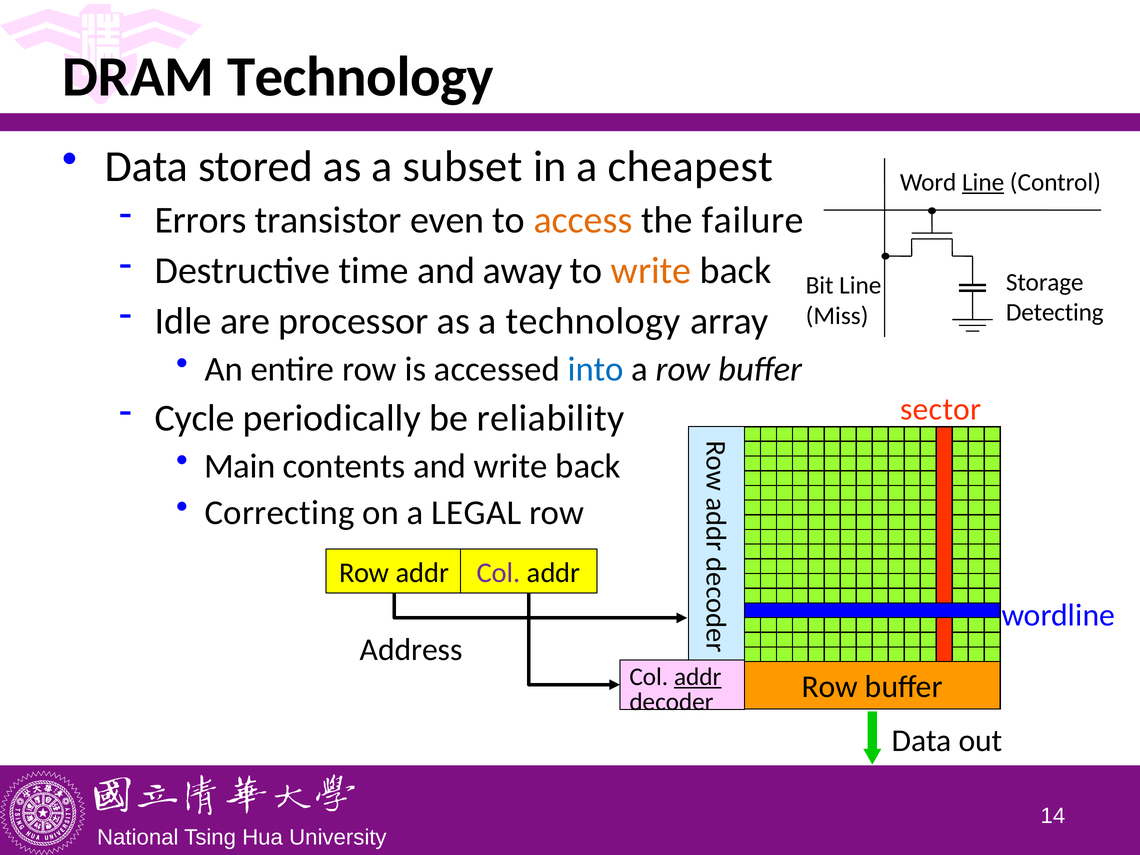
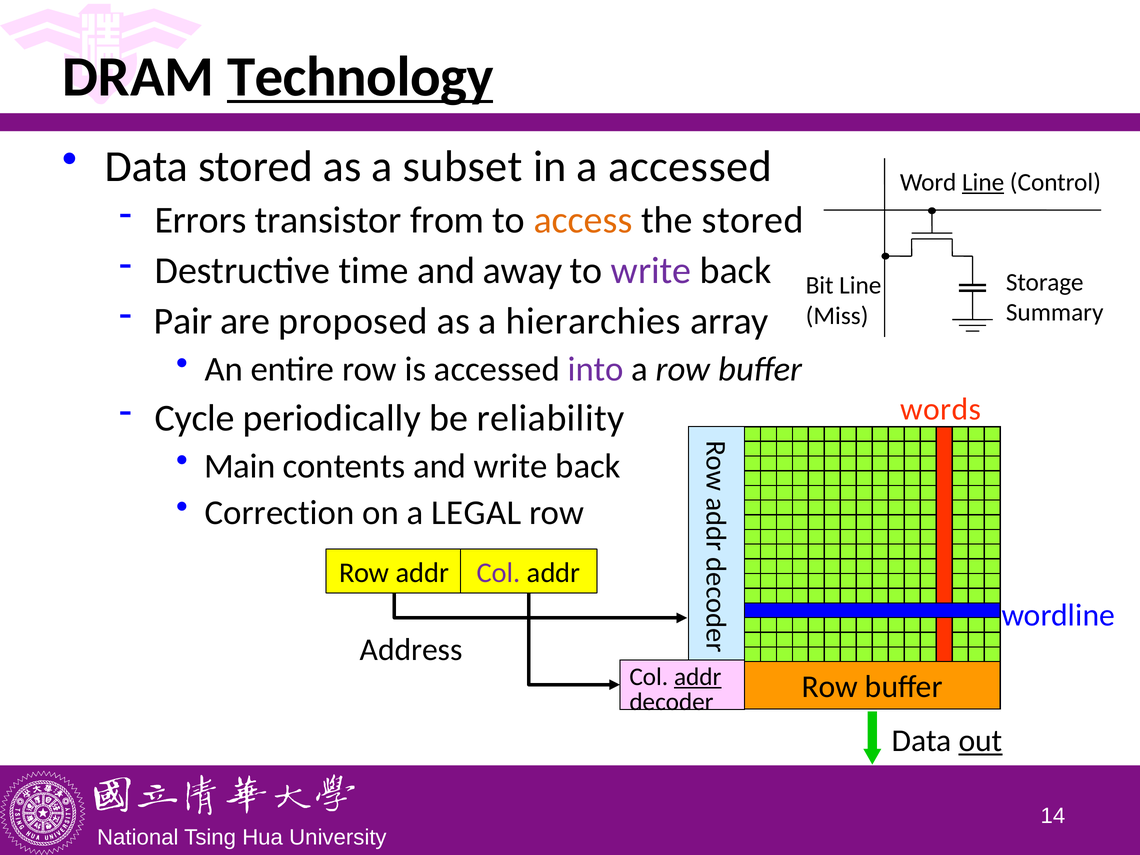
Technology underline: none -> present (360, 77)
a cheapest: cheapest -> accessed (690, 167)
even: even -> from (447, 220)
the failure: failure -> stored (753, 220)
write colour: orange -> purple (651, 271)
Idle: Idle -> Pair (183, 321)
processor: processor -> proposed (353, 321)
a technology: technology -> hierarchies (593, 321)
Detecting: Detecting -> Summary (1055, 313)
into colour: blue -> purple (596, 369)
sector: sector -> words (941, 409)
Correcting: Correcting -> Correction (280, 513)
out underline: none -> present (981, 741)
